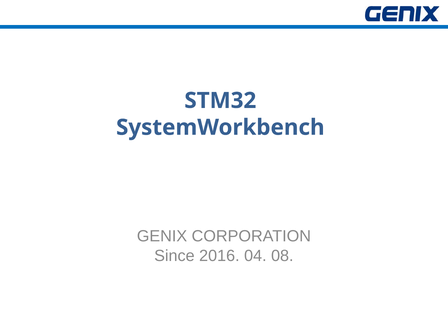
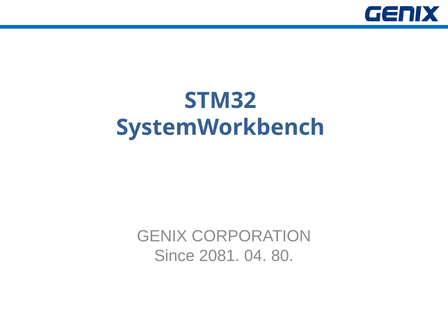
2016: 2016 -> 2081 (219, 256)
08: 08 -> 80 (282, 256)
